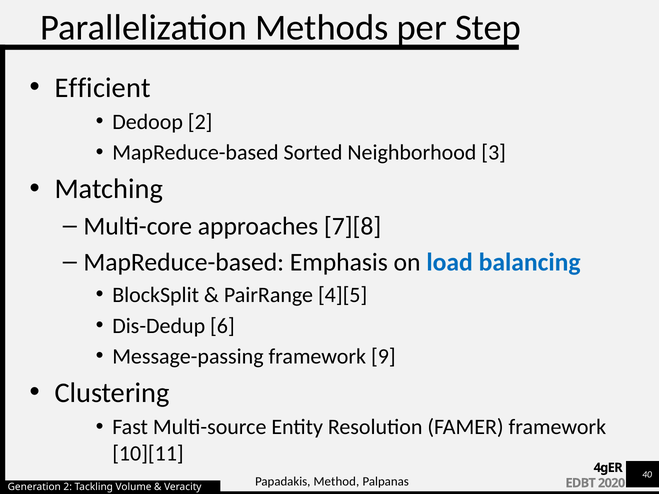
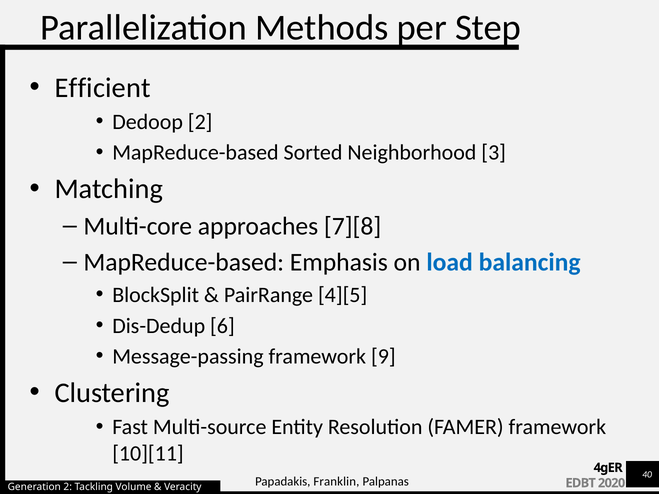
Method: Method -> Franklin (336, 482)
